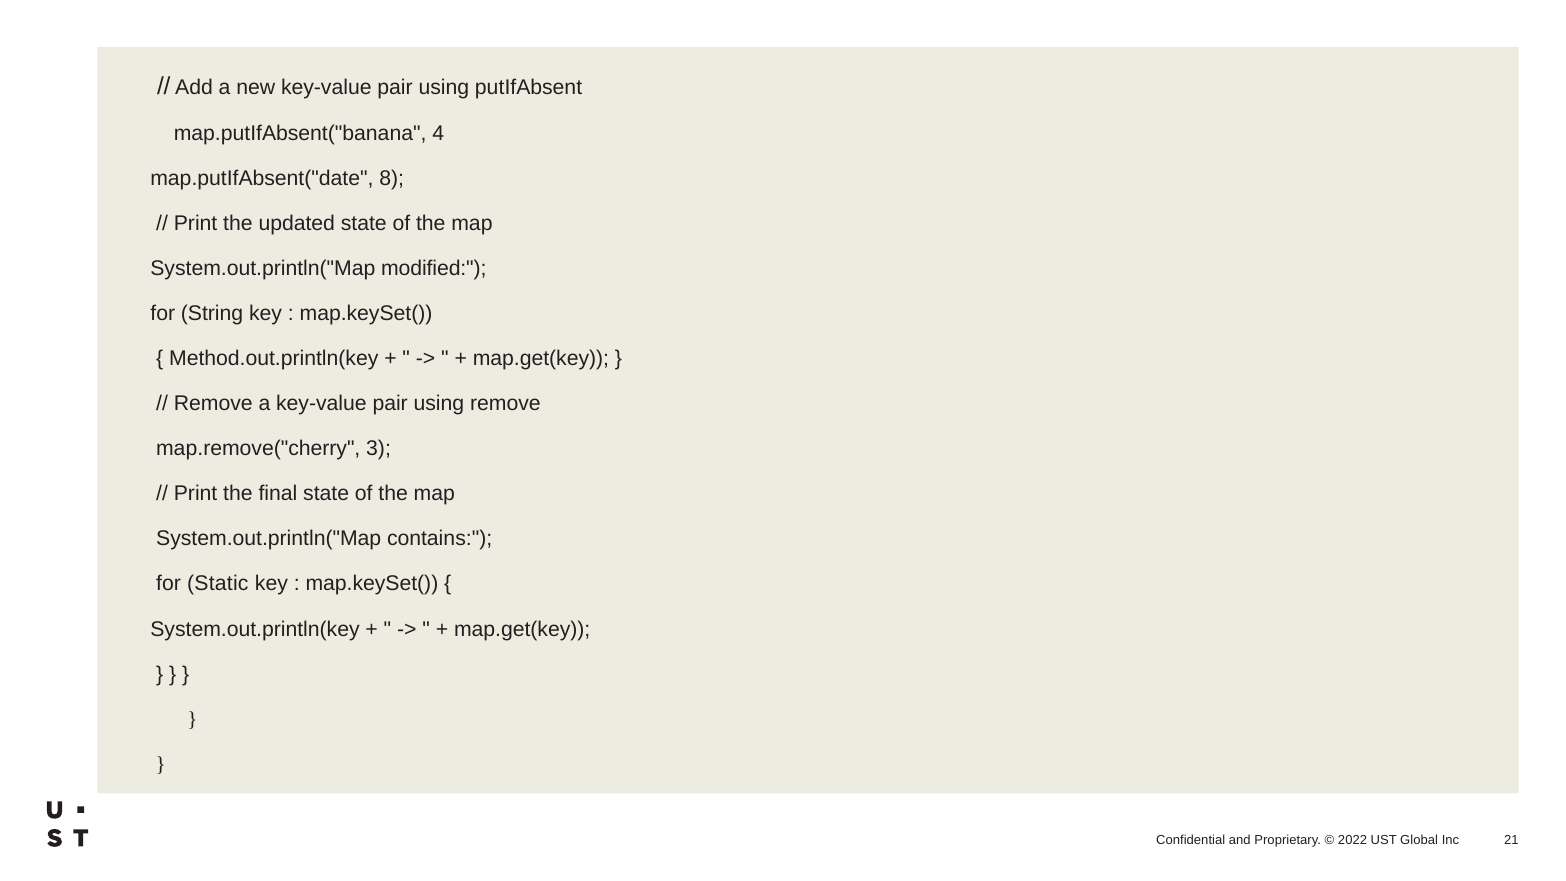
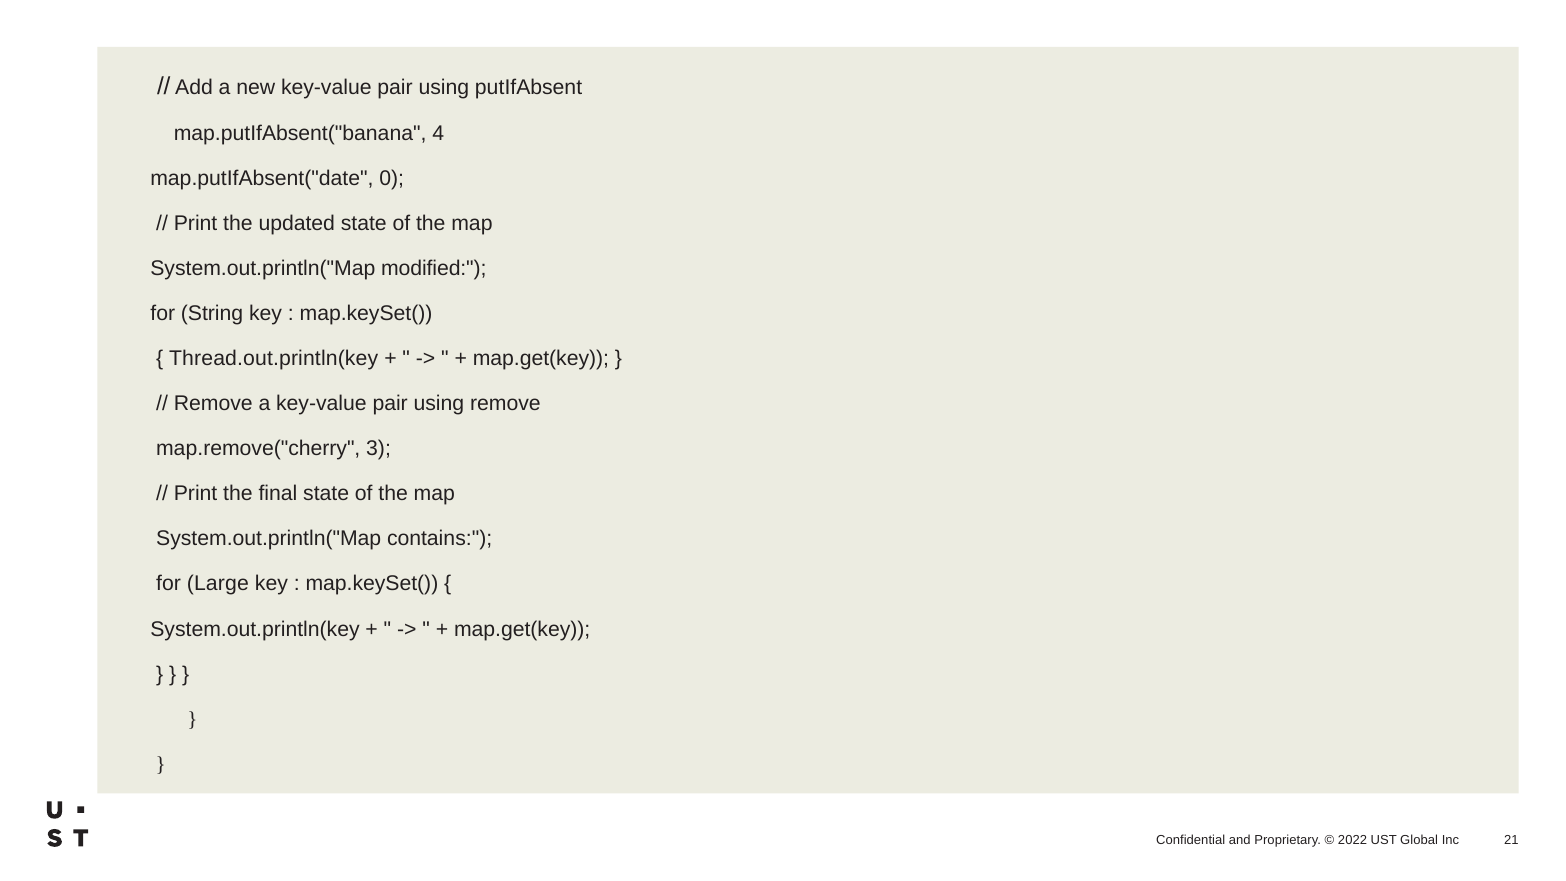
8: 8 -> 0 (392, 179)
Method.out.println(key: Method.out.println(key -> Thread.out.println(key (274, 359)
Static: Static -> Large (218, 584)
